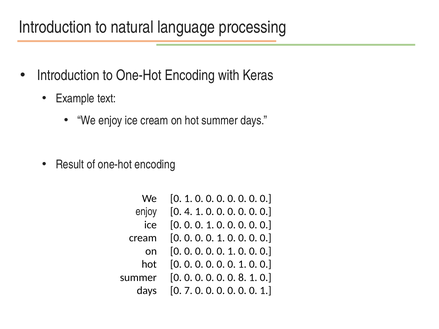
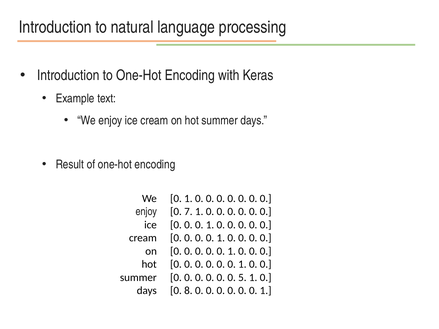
4: 4 -> 7 (188, 212)
8: 8 -> 5 (242, 278)
7: 7 -> 8 (188, 291)
